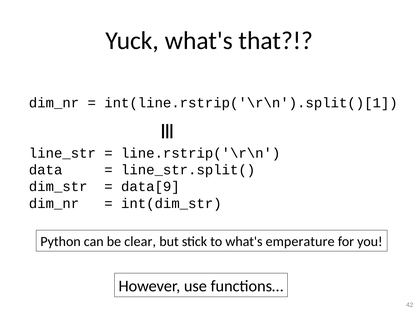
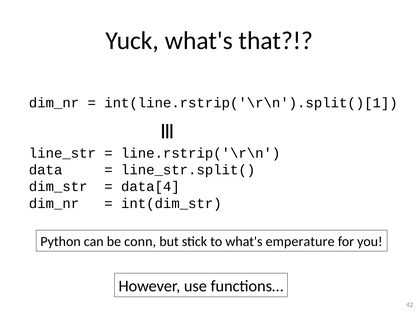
data[9: data[9 -> data[4 (150, 186)
clear: clear -> conn (140, 241)
